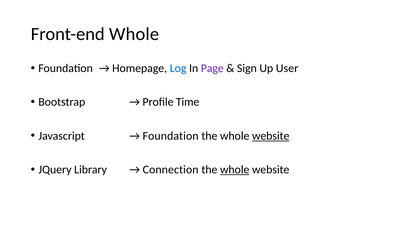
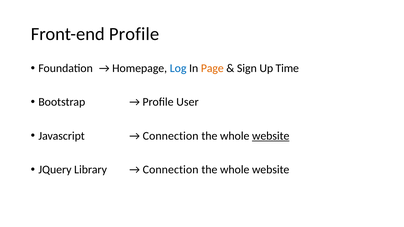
Front-end Whole: Whole -> Profile (134, 34)
Page colour: purple -> orange (212, 68)
User: User -> Time (287, 68)
Time: Time -> User (188, 102)
Foundation: Foundation -> Connection (171, 136)
whole underline: present -> none (235, 170)
